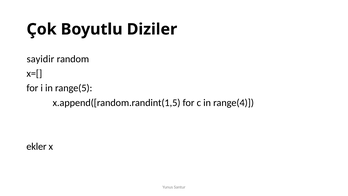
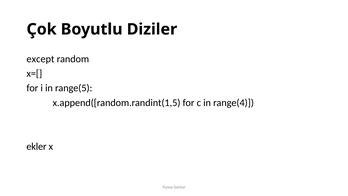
sayidir: sayidir -> except (40, 59)
